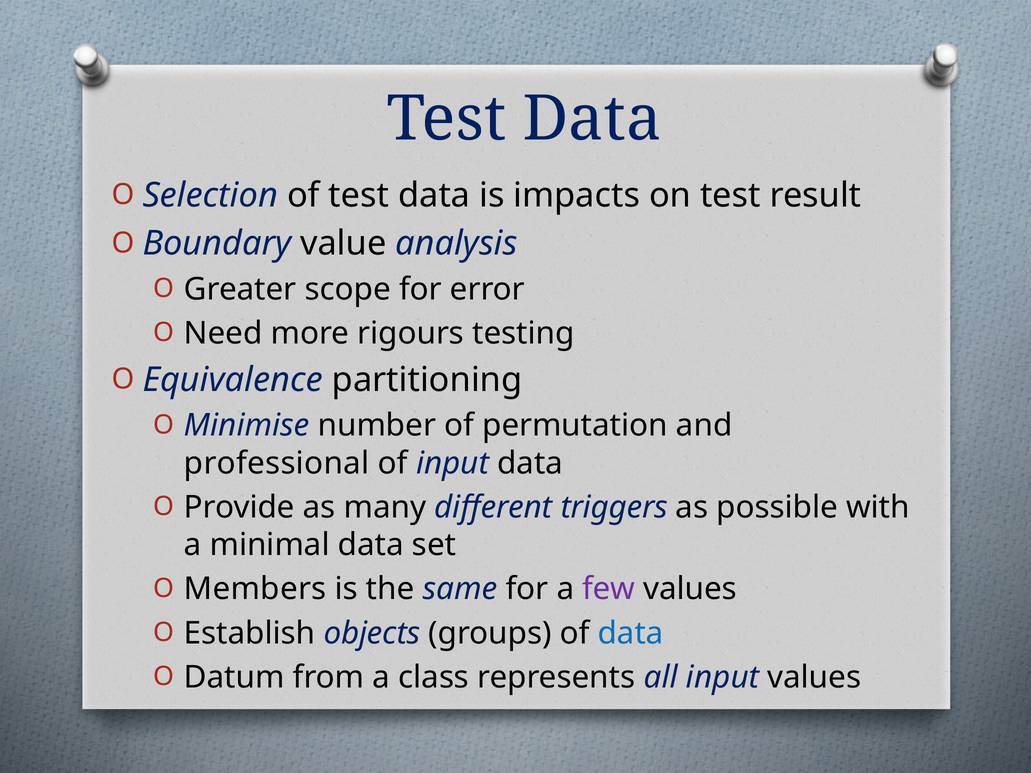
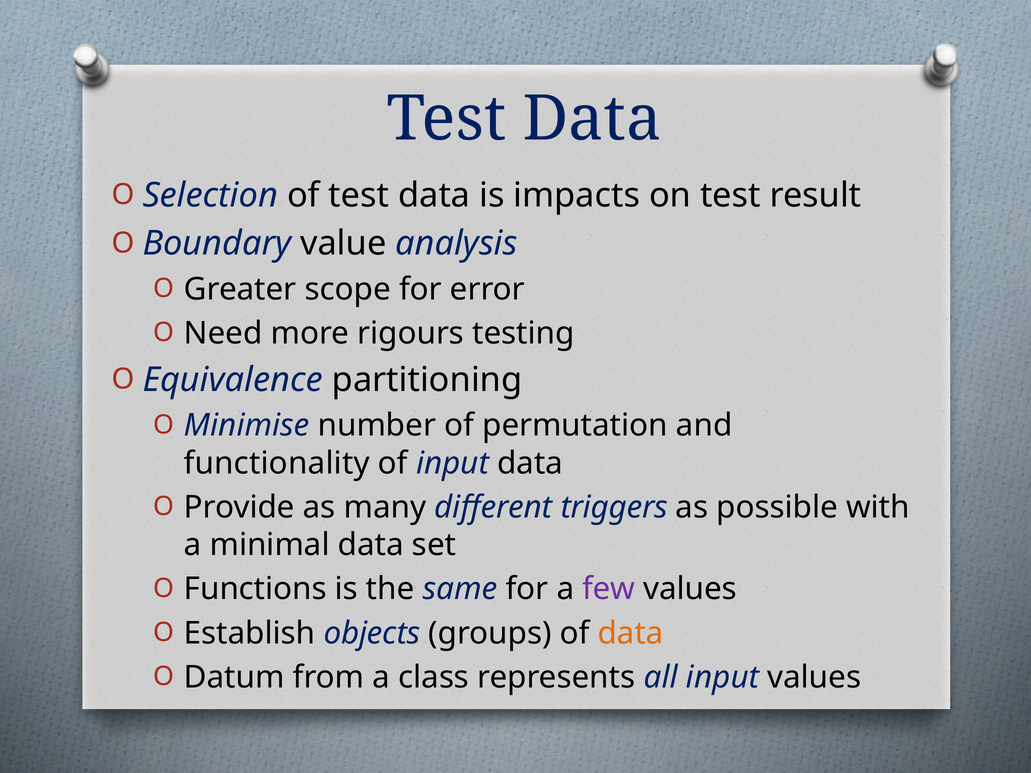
professional: professional -> functionality (277, 463)
Members: Members -> Functions (255, 589)
data colour: blue -> orange (631, 633)
